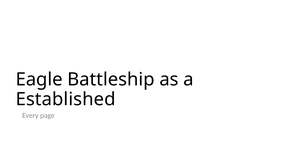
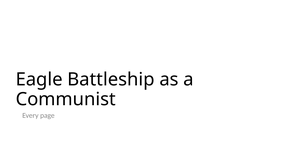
Established: Established -> Communist (66, 100)
